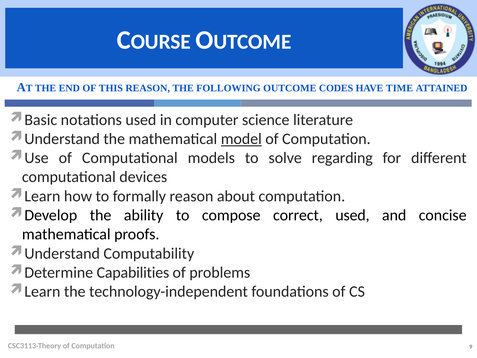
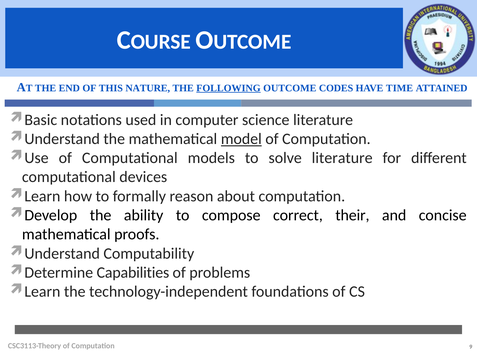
THIS REASON: REASON -> NATURE (148, 88)
FOLLOWING underline: none -> present (228, 88)
solve regarding: regarding -> literature (342, 158)
correct used: used -> their (352, 215)
